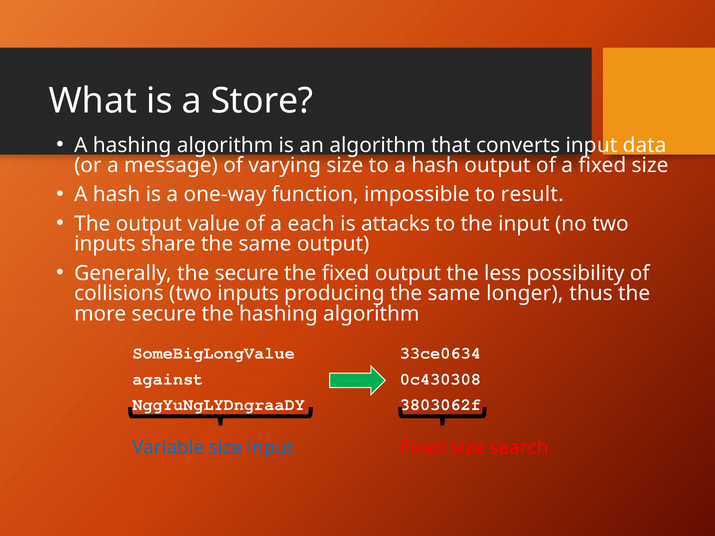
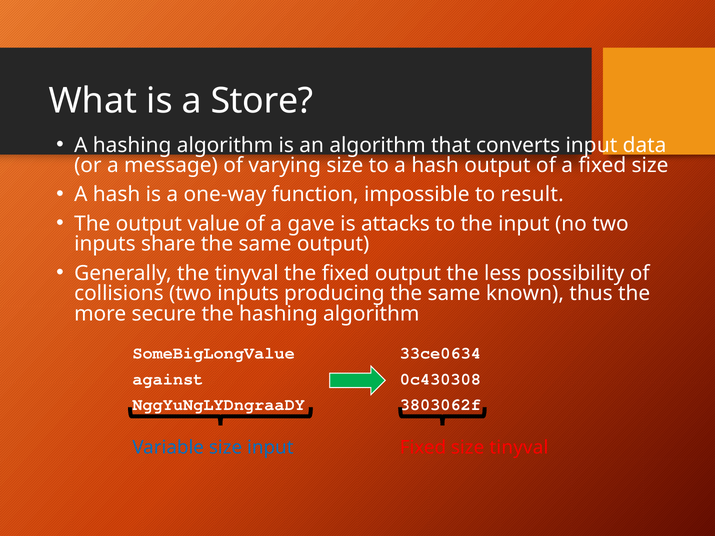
each: each -> gave (311, 224)
the secure: secure -> tinyval (247, 273)
longer: longer -> known (525, 294)
size search: search -> tinyval (519, 448)
